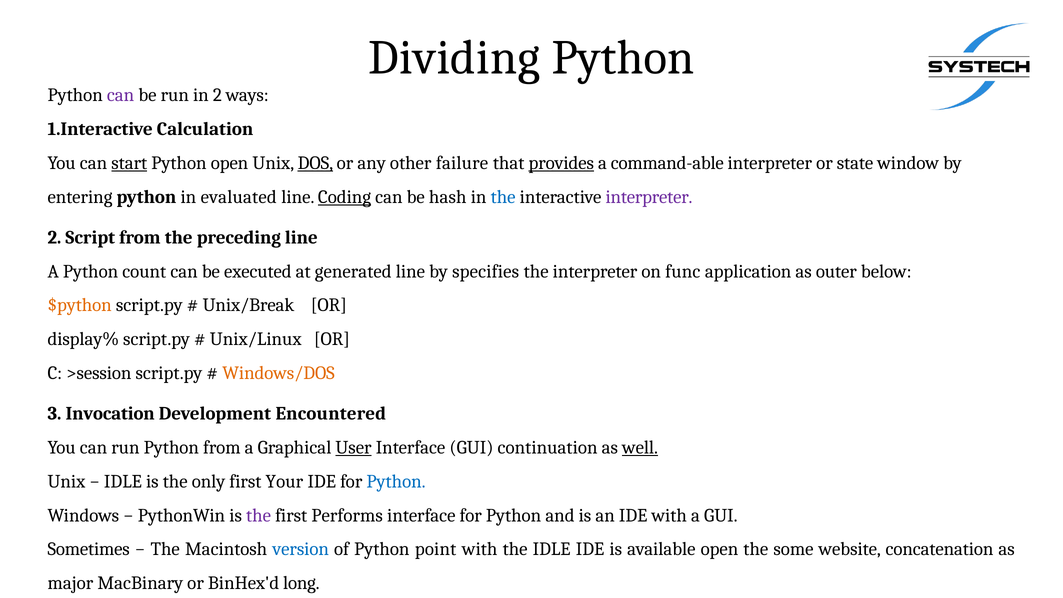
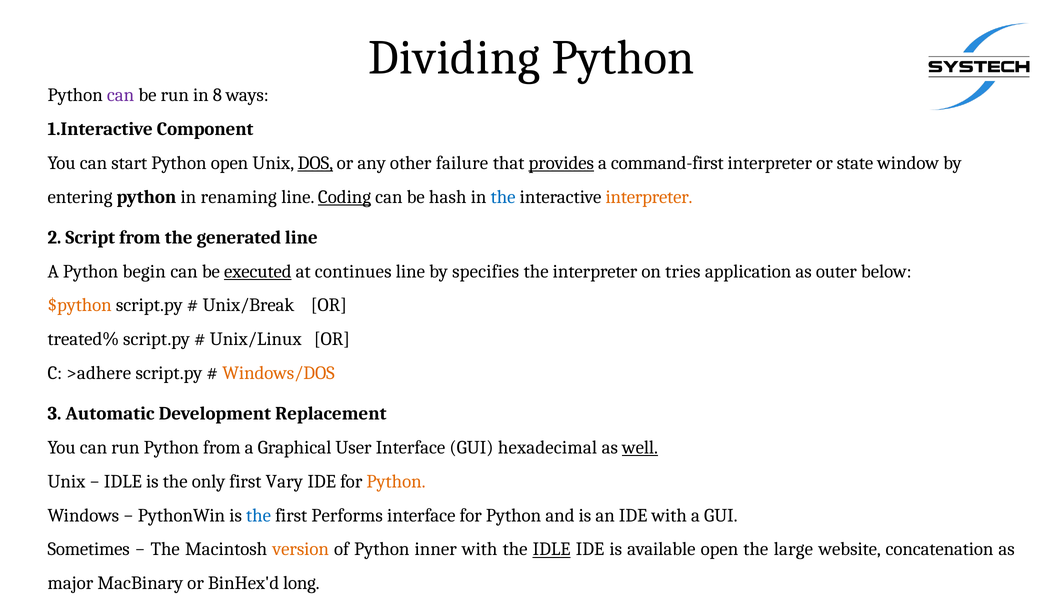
in 2: 2 -> 8 (217, 95)
Calculation: Calculation -> Component (205, 129)
start underline: present -> none (129, 163)
command-able: command-able -> command-first (667, 163)
evaluated: evaluated -> renaming (239, 197)
interpreter colour: purple -> orange (649, 197)
preceding: preceding -> generated (239, 237)
count: count -> begin (144, 271)
executed underline: none -> present (258, 271)
generated: generated -> continues (353, 271)
func: func -> tries (683, 271)
display%: display% -> treated% (83, 339)
>session: >session -> >adhere (99, 373)
Invocation: Invocation -> Automatic (110, 414)
Encountered: Encountered -> Replacement (331, 414)
User underline: present -> none (353, 447)
continuation: continuation -> hexadecimal (547, 447)
Your: Your -> Vary (284, 481)
Python colour: blue -> orange (396, 481)
the colour: purple -> blue (259, 515)
version colour: blue -> orange (301, 549)
point: point -> inner (436, 549)
IDLE underline: none -> present (552, 549)
some: some -> large (793, 549)
